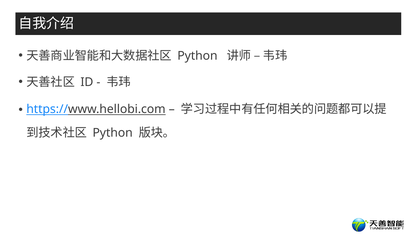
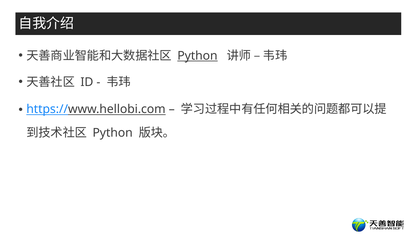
Python underline: none -> present (197, 56)
